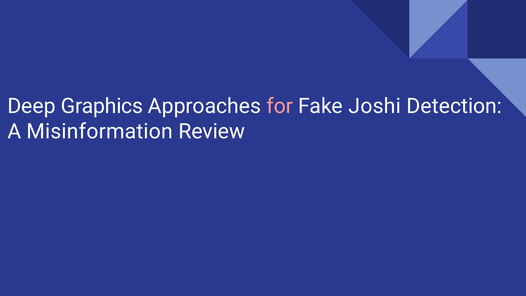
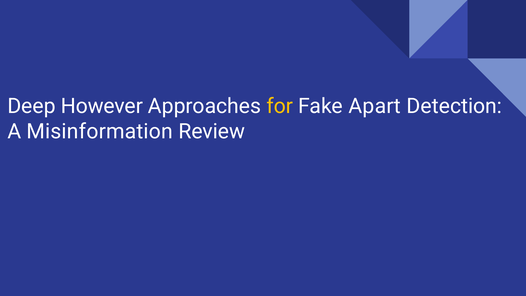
Graphics: Graphics -> However (102, 106)
for colour: pink -> yellow (280, 106)
Joshi: Joshi -> Apart (375, 106)
